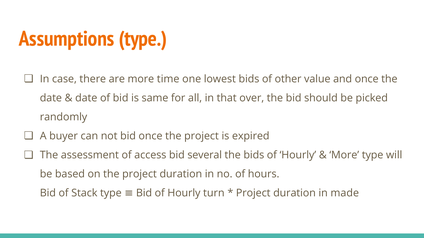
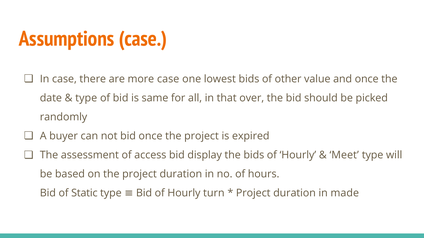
Assumptions type: type -> case (143, 39)
more time: time -> case (168, 79)
date: date -> type (86, 98)
several: several -> display (205, 155)
More: More -> Meet (344, 155)
Stack: Stack -> Static (84, 193)
